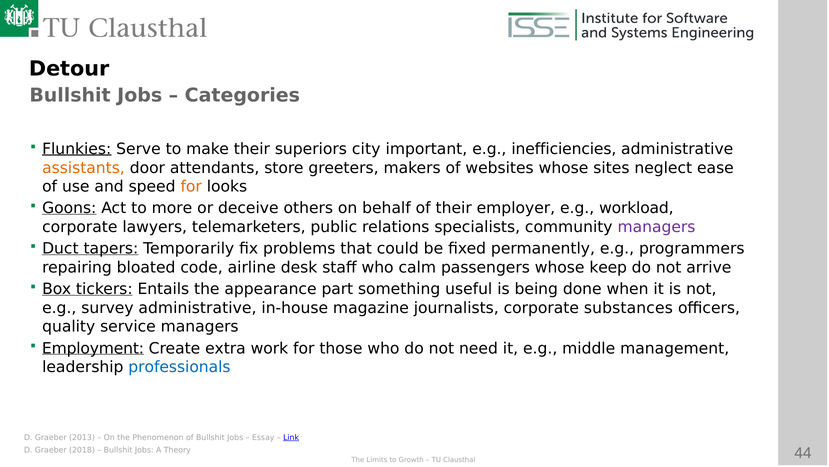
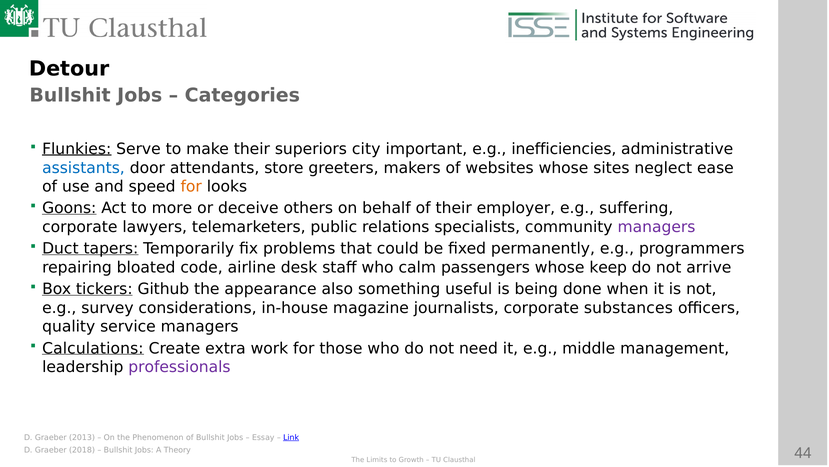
assistants colour: orange -> blue (84, 168)
workload: workload -> suffering (636, 208)
Entails: Entails -> Github (163, 289)
part: part -> also (337, 289)
survey administrative: administrative -> considerations (198, 308)
Employment: Employment -> Calculations (93, 348)
professionals colour: blue -> purple (179, 367)
